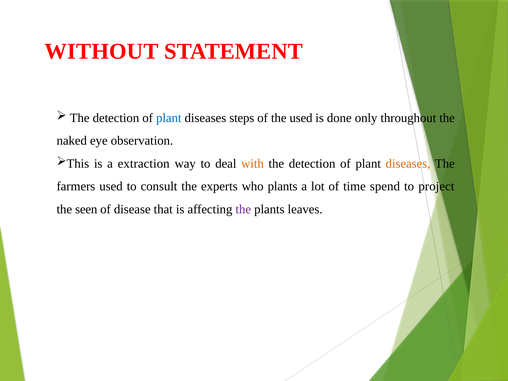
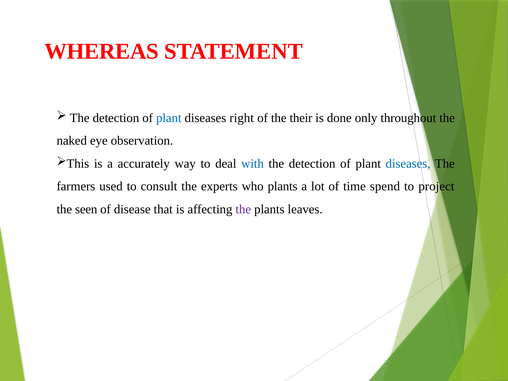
WITHOUT: WITHOUT -> WHEREAS (102, 52)
steps: steps -> right (242, 118)
the used: used -> their (301, 118)
extraction: extraction -> accurately (144, 164)
with colour: orange -> blue (252, 164)
diseases colour: orange -> blue (408, 164)
